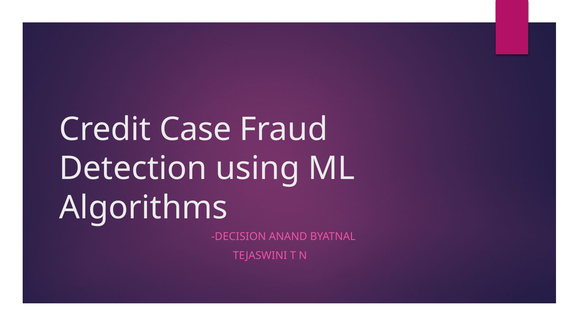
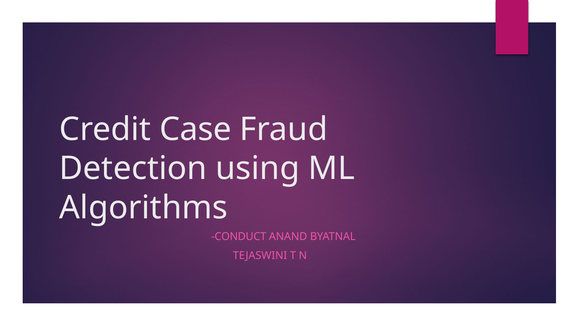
DECISION: DECISION -> CONDUCT (239, 236)
